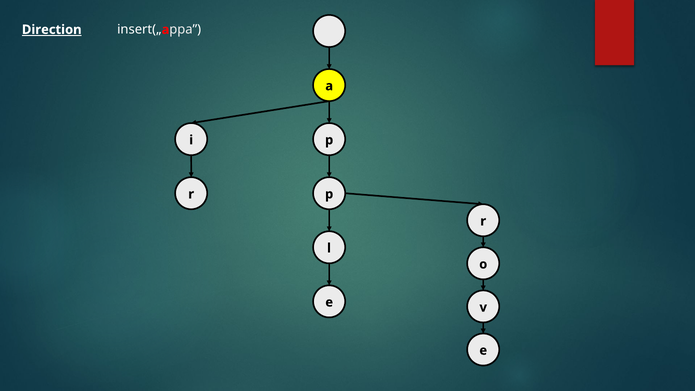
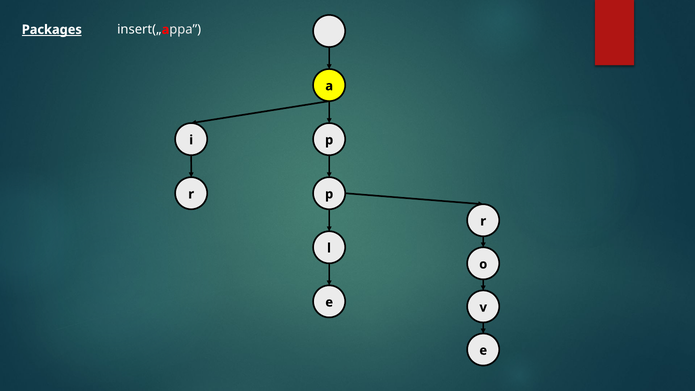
Direction: Direction -> Packages (52, 30)
